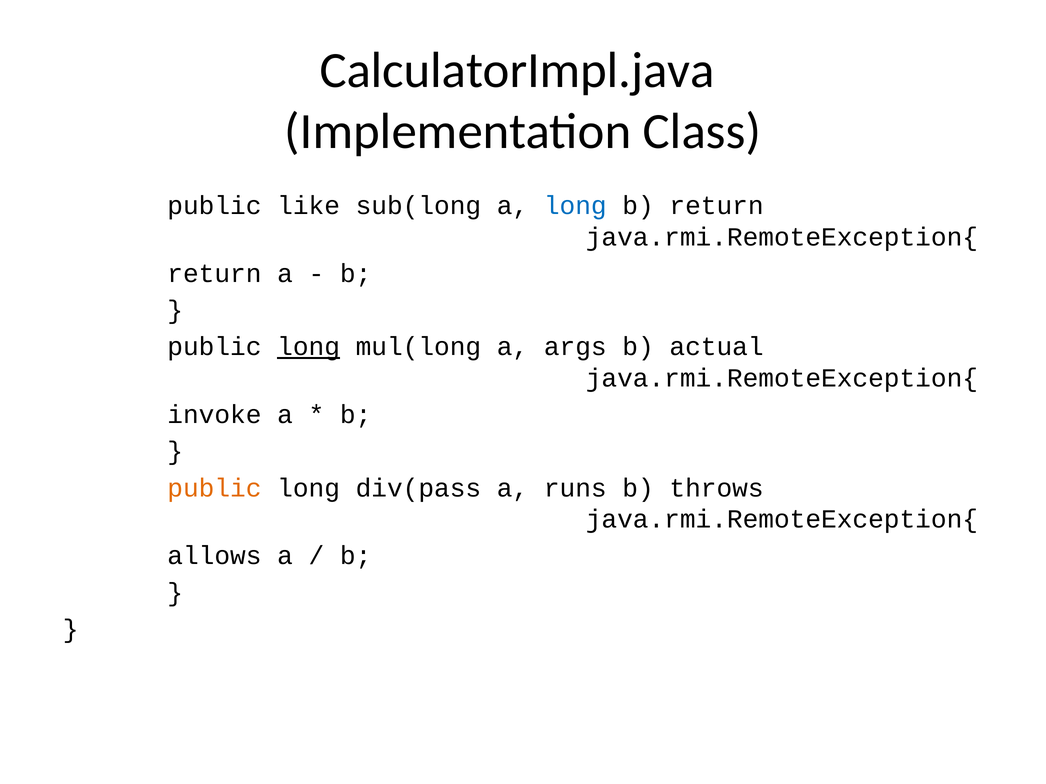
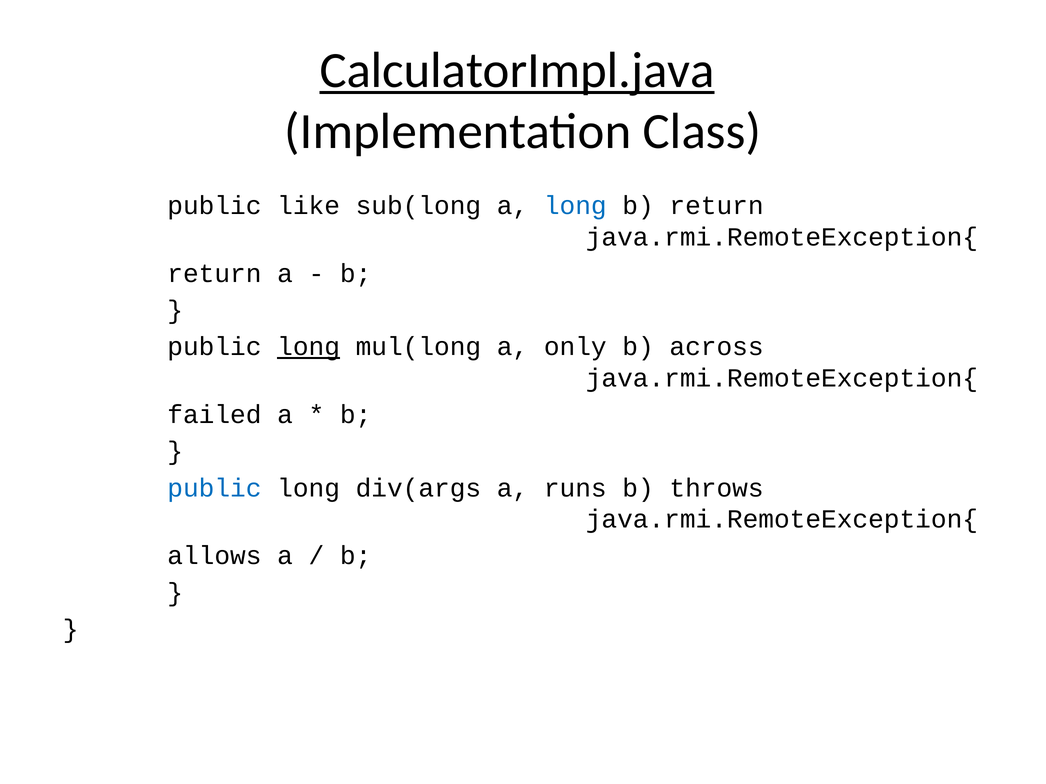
CalculatorImpl.java underline: none -> present (517, 71)
args: args -> only (575, 347)
actual: actual -> across (717, 347)
invoke: invoke -> failed (214, 415)
public colour: orange -> blue (214, 488)
div(pass: div(pass -> div(args (418, 488)
